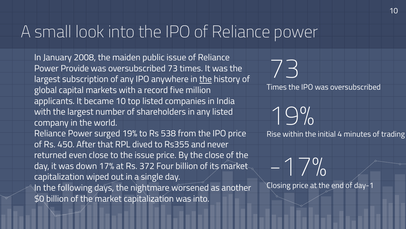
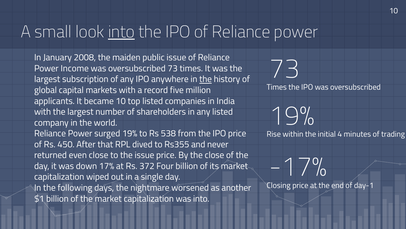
into underline: none -> present (121, 32)
Provide: Provide -> Income (75, 68)
$0: $0 -> $1 (39, 198)
